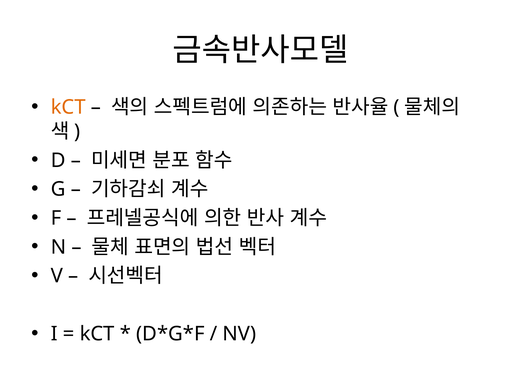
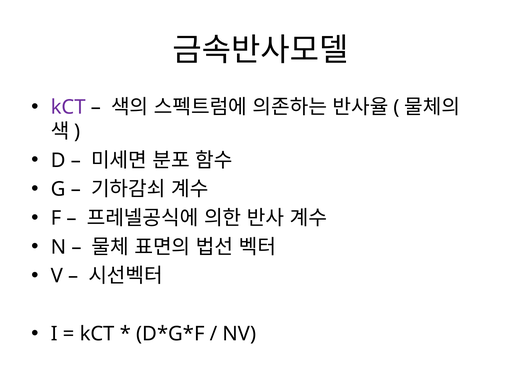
kCT colour: orange -> purple (68, 107)
